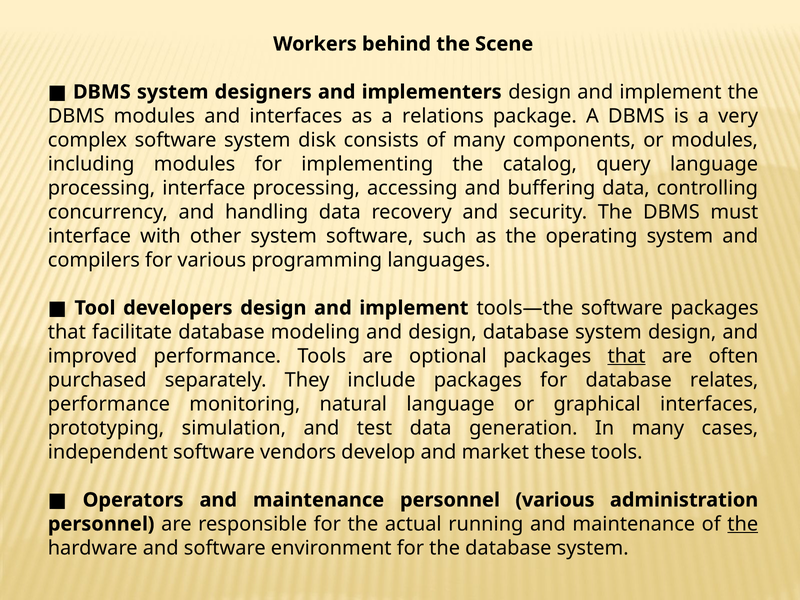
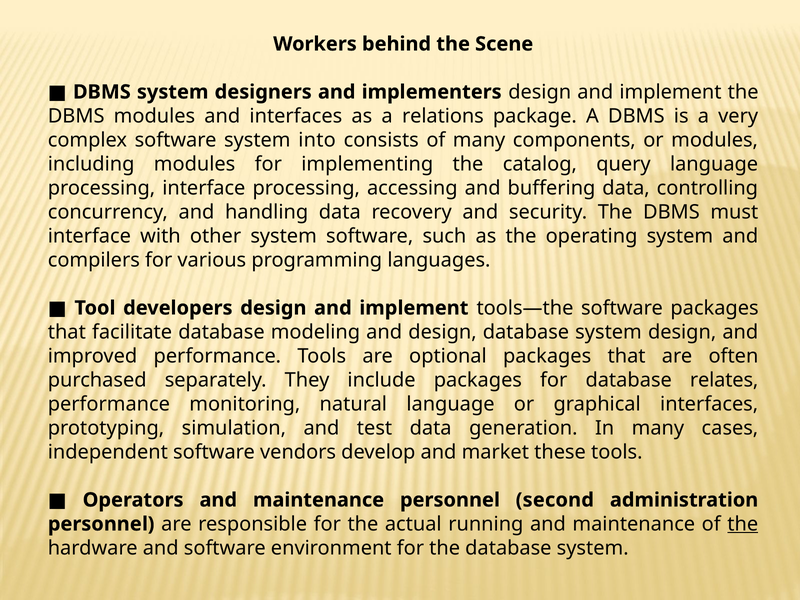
disk: disk -> into (317, 140)
that underline: present -> none (627, 356)
personnel various: various -> second (555, 500)
